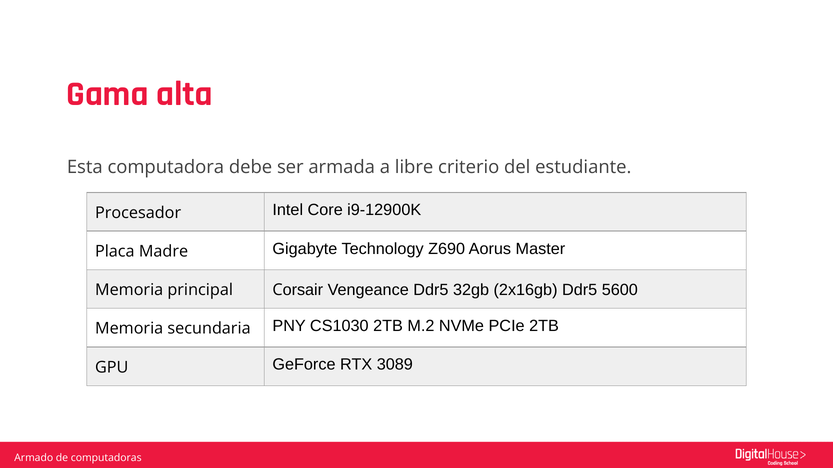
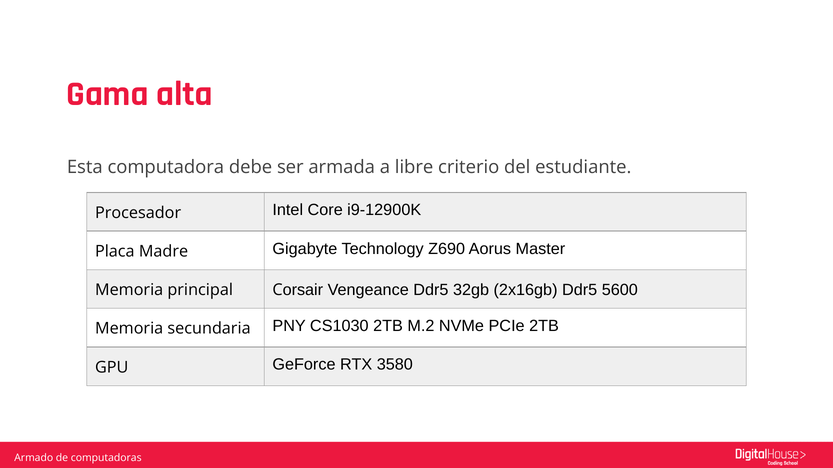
3089: 3089 -> 3580 (395, 365)
